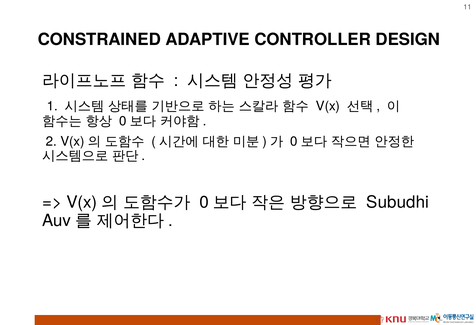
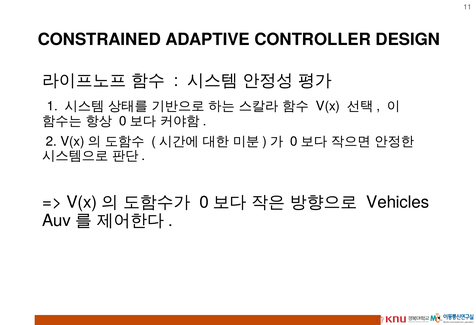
Subudhi: Subudhi -> Vehicles (398, 202)
